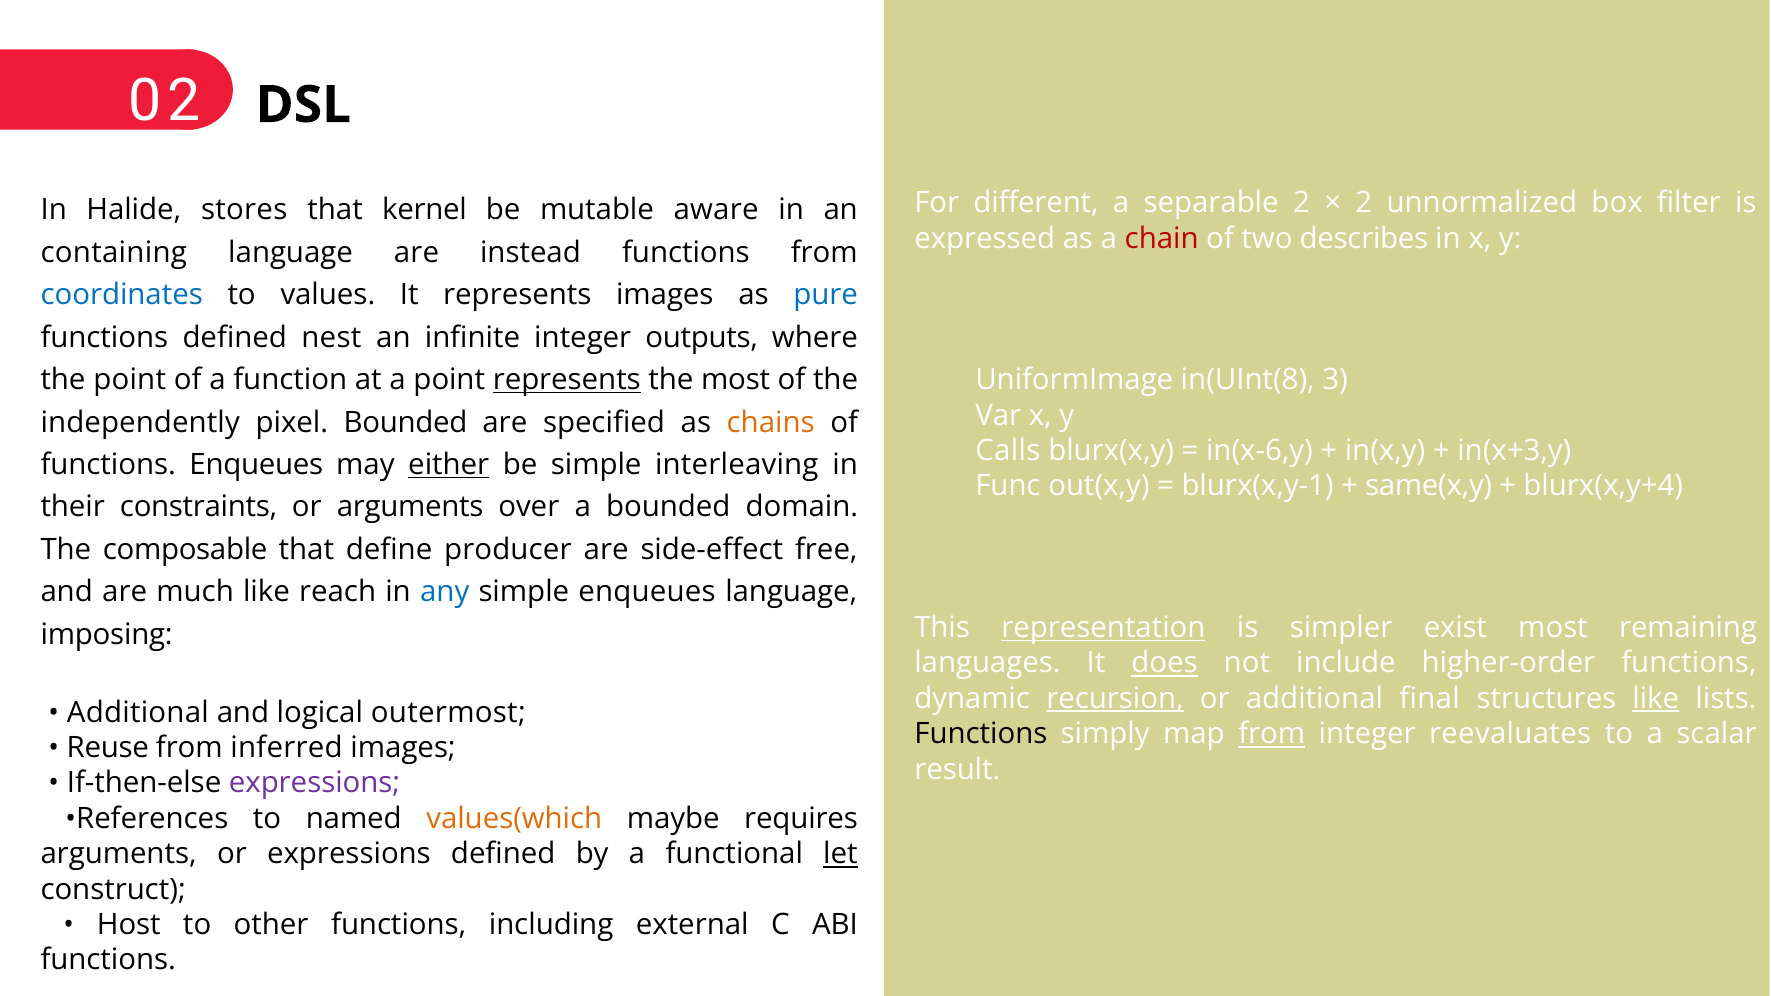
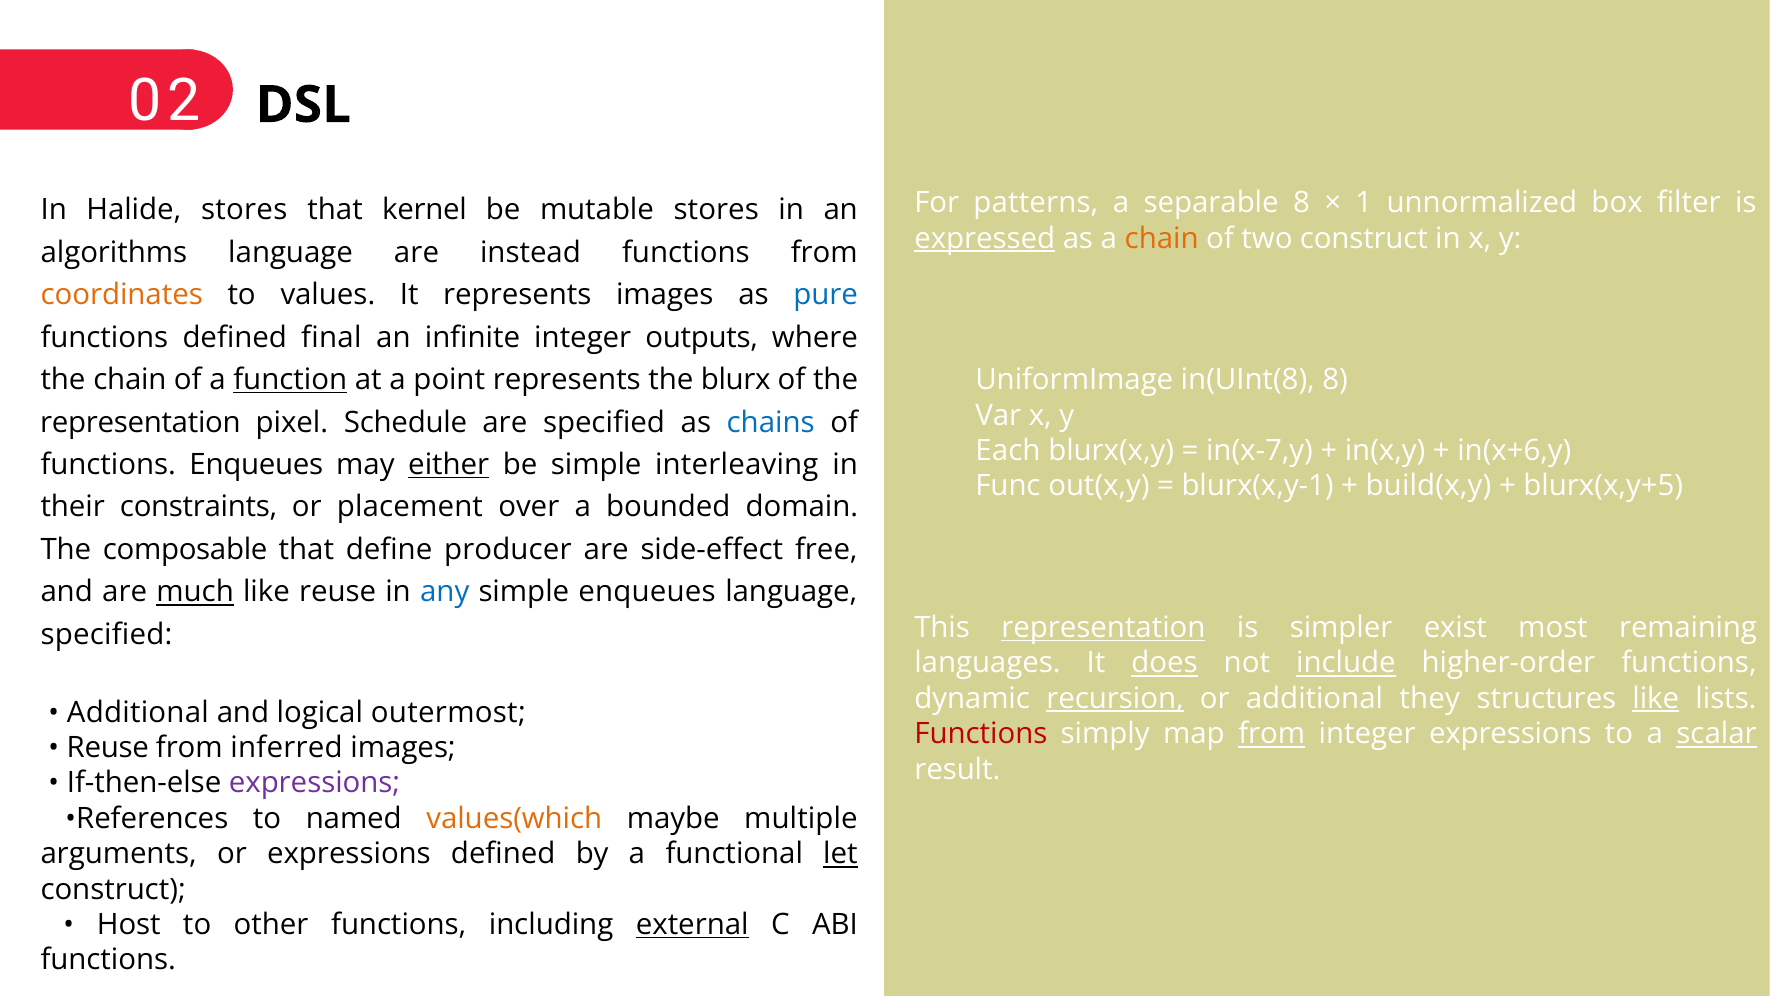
different: different -> patterns (1036, 203)
separable 2: 2 -> 8 (1301, 203)
2: 2 -> 1 (1364, 203)
mutable aware: aware -> stores (716, 210)
expressed underline: none -> present (985, 238)
chain colour: red -> orange (1162, 238)
two describes: describes -> construct (1364, 238)
containing: containing -> algorithms (114, 253)
coordinates colour: blue -> orange (122, 295)
nest: nest -> final (331, 337)
the point: point -> chain (130, 380)
function underline: none -> present (290, 380)
represents underline: present -> none (567, 380)
the most: most -> blurx (736, 380)
in(UInt(8 3: 3 -> 8 (1335, 380)
independently: independently -> representation (140, 422)
pixel Bounded: Bounded -> Schedule (405, 422)
chains colour: orange -> blue (771, 422)
Calls: Calls -> Each (1008, 451)
in(x-6,y: in(x-6,y -> in(x-7,y (1259, 451)
in(x+3,y: in(x+3,y -> in(x+6,y (1514, 451)
same(x,y: same(x,y -> build(x,y (1428, 486)
blurx(x,y+4: blurx(x,y+4 -> blurx(x,y+5 (1603, 486)
or arguments: arguments -> placement (410, 507)
much underline: none -> present (195, 592)
like reach: reach -> reuse (338, 592)
imposing: imposing -> specified (106, 635)
include underline: none -> present (1346, 663)
final: final -> they (1430, 699)
Functions colour: black -> red (981, 734)
integer reevaluates: reevaluates -> expressions (1510, 734)
scalar underline: none -> present (1717, 734)
requires: requires -> multiple (801, 819)
external underline: none -> present (692, 925)
